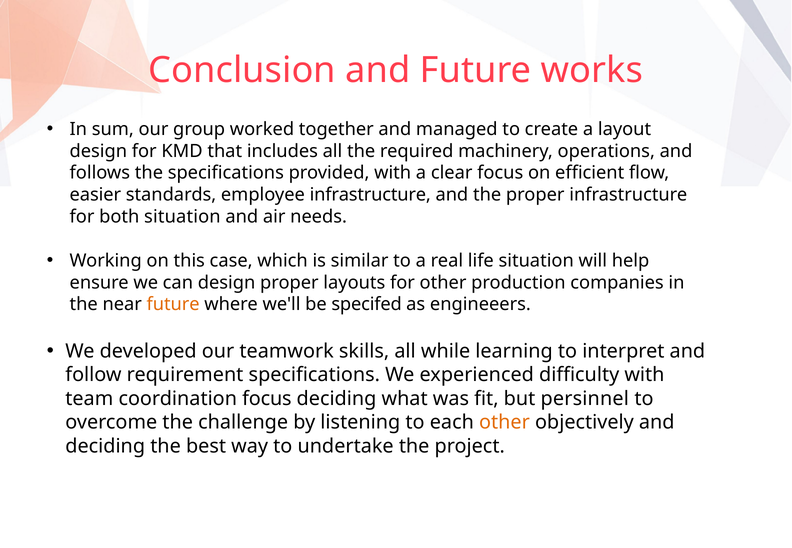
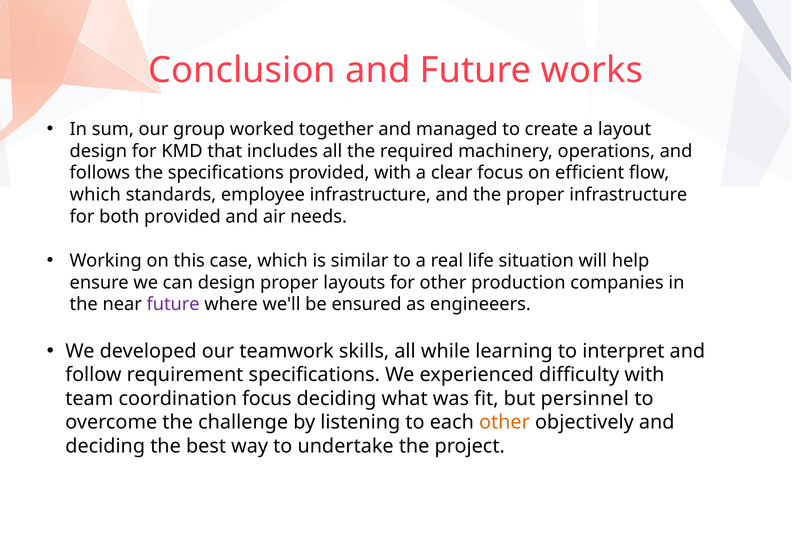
easier: easier -> which (95, 195)
both situation: situation -> provided (182, 217)
future colour: orange -> purple (173, 305)
specifed: specifed -> ensured (367, 305)
